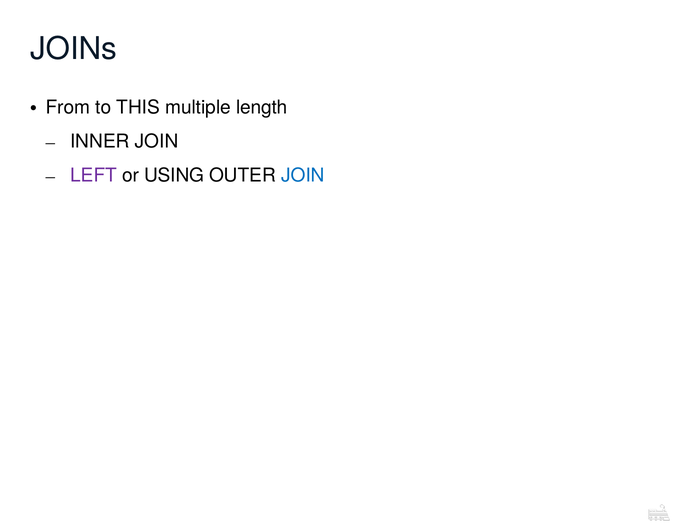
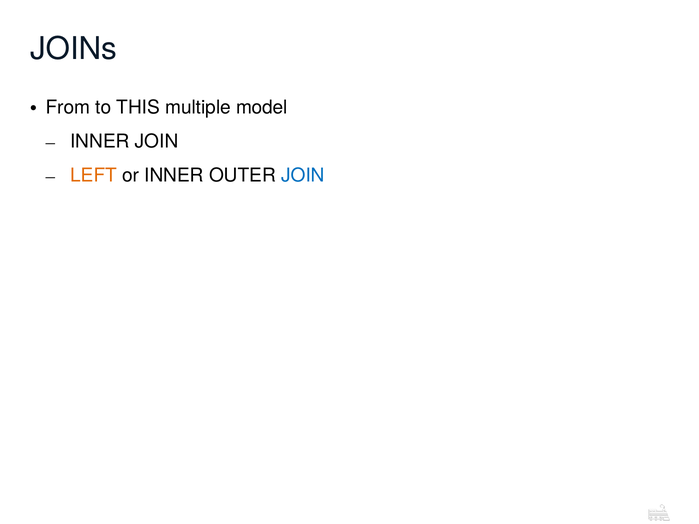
length: length -> model (262, 108)
LEFT colour: purple -> orange (94, 176)
or USING: USING -> INNER (174, 176)
